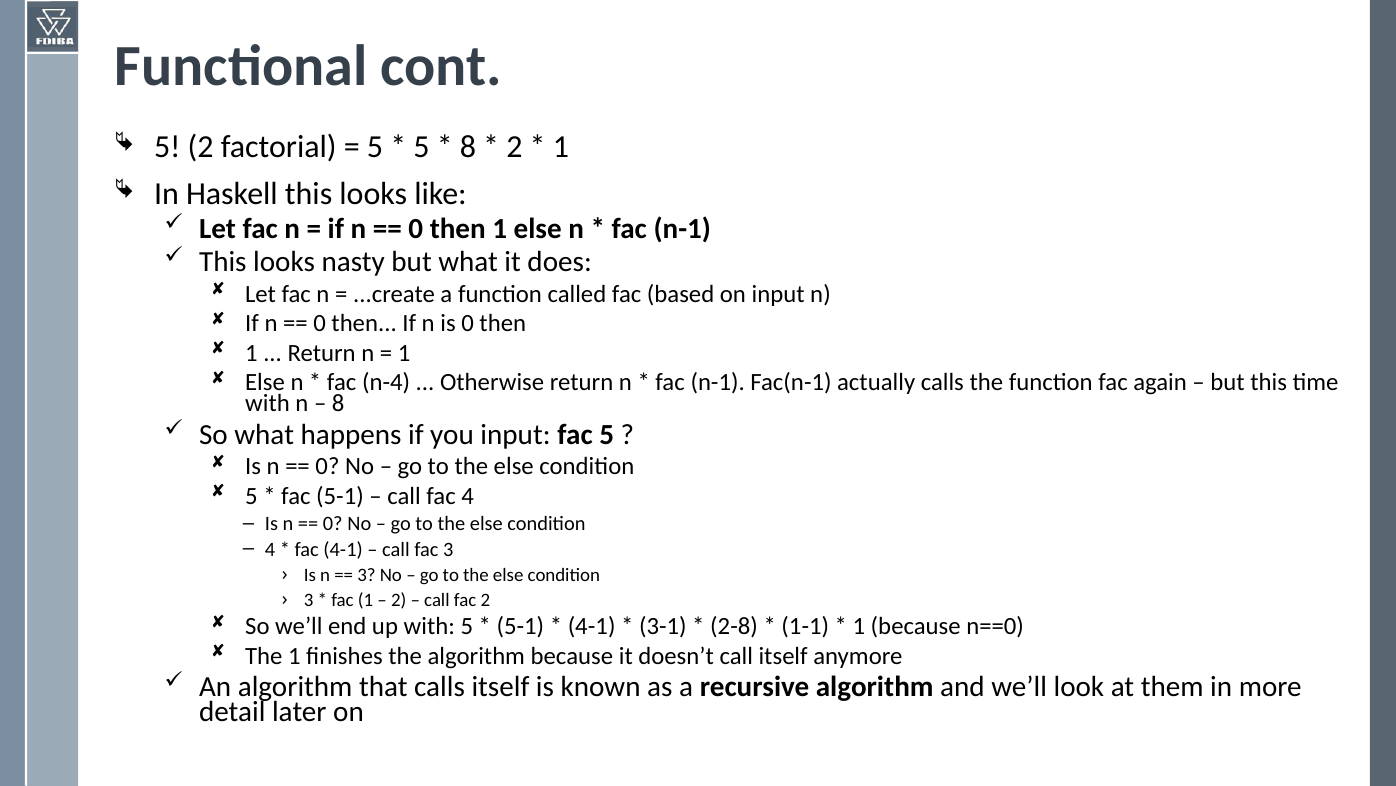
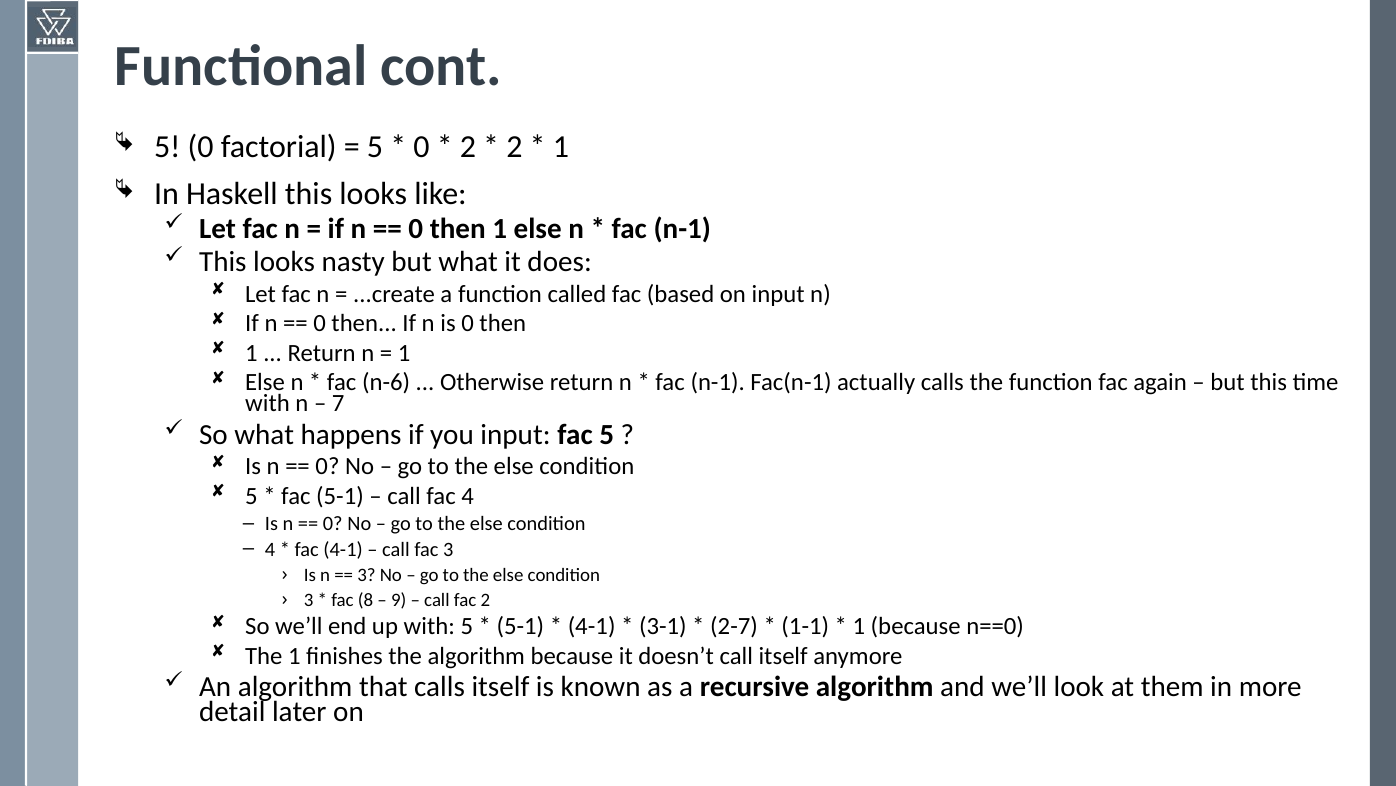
5 2: 2 -> 0 (201, 147)
5: 5 -> 0 (422, 147)
8: 8 -> 2 (468, 147)
n-4: n-4 -> n-6 (386, 382)
8: 8 -> 7 (338, 403)
fac 1: 1 -> 8 (366, 599)
2: 2 -> 9 (399, 599)
2-8: 2-8 -> 2-7 (734, 626)
